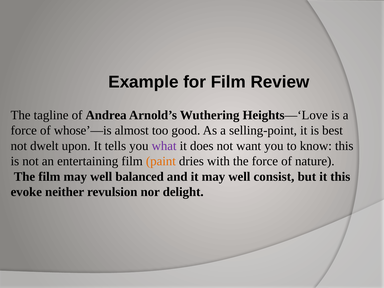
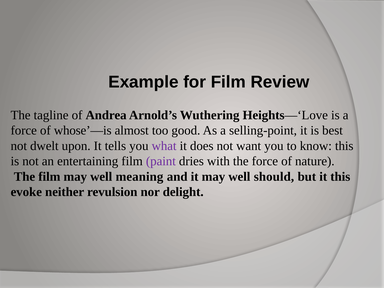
paint colour: orange -> purple (161, 161)
balanced: balanced -> meaning (139, 177)
consist: consist -> should (274, 177)
